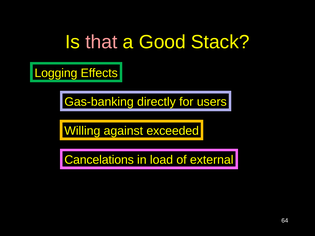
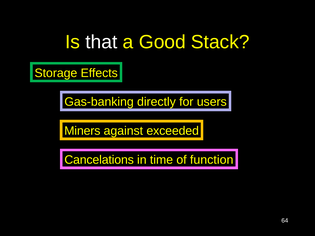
that colour: pink -> white (101, 42)
Logging: Logging -> Storage (56, 73)
Willing: Willing -> Miners (82, 131)
load: load -> time (161, 160)
external: external -> function (212, 160)
